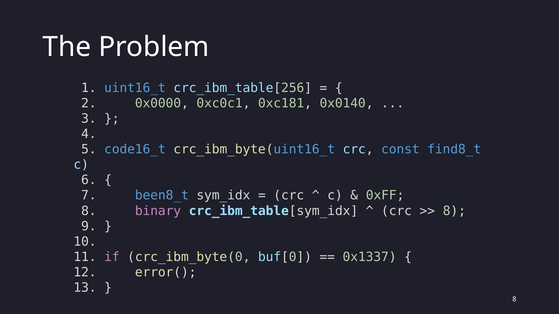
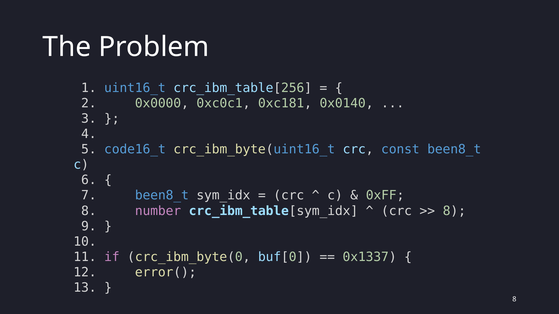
const find8_t: find8_t -> been8_t (454, 150)
binary: binary -> number (158, 211)
